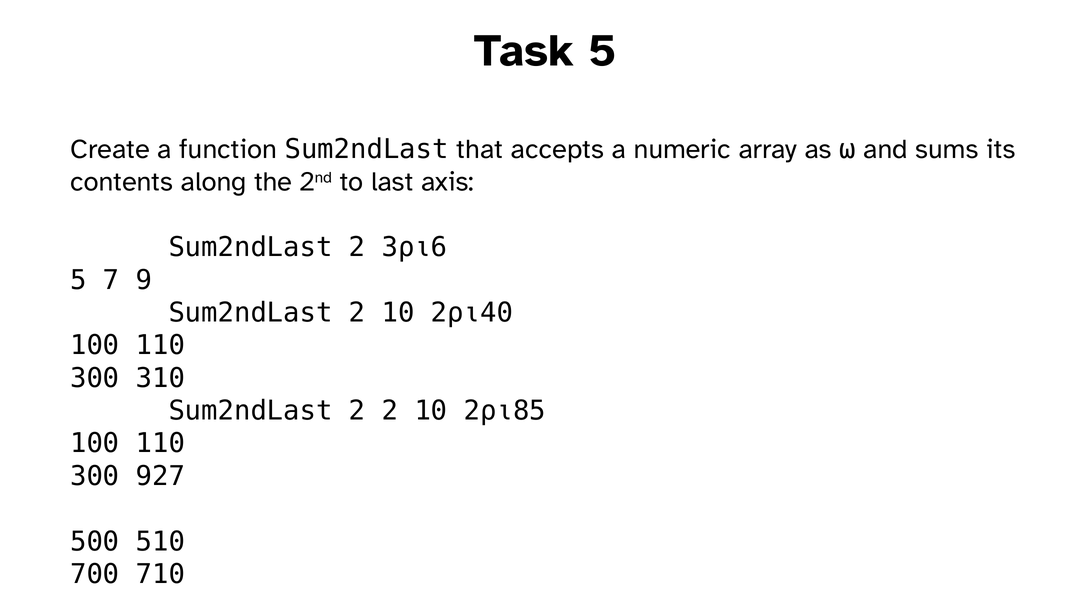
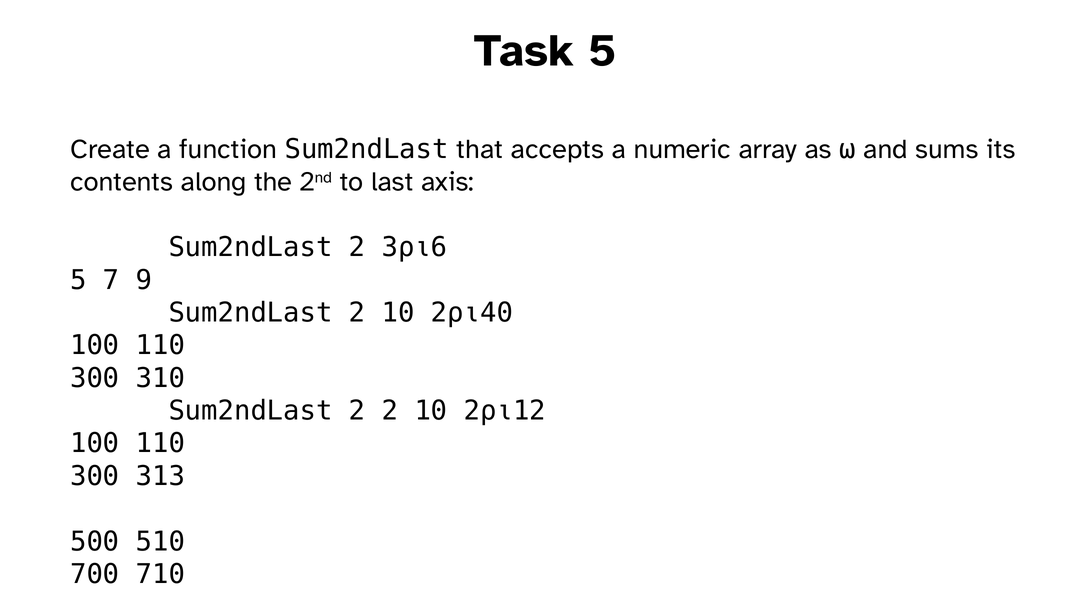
2⍴⍳85: 2⍴⍳85 -> 2⍴⍳12 (505, 411)
927: 927 -> 313 (160, 476)
